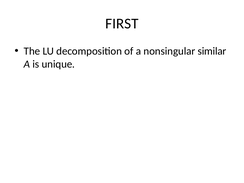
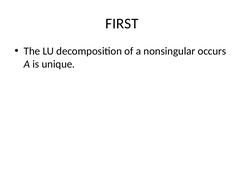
similar: similar -> occurs (212, 51)
